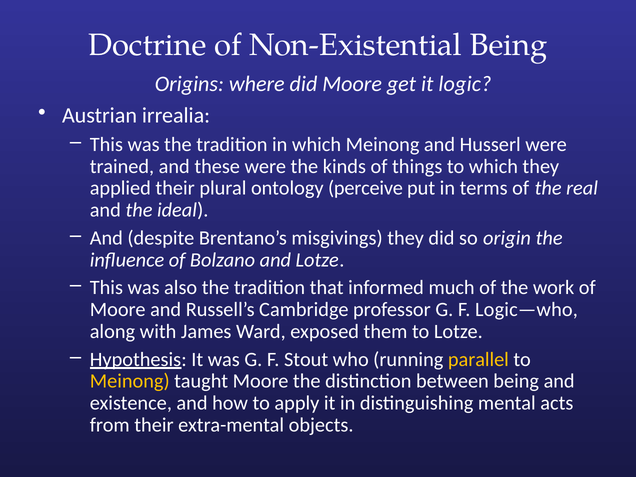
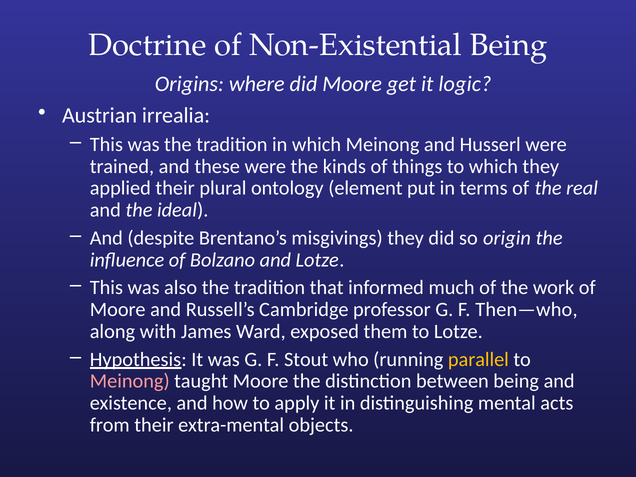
perceive: perceive -> element (365, 188)
Logic—who: Logic—who -> Then—who (526, 310)
Meinong colour: yellow -> pink (130, 381)
